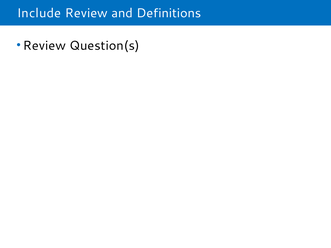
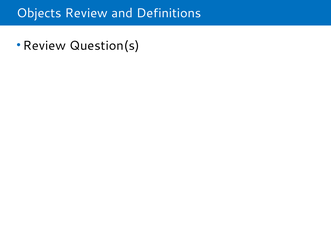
Include: Include -> Objects (39, 13)
